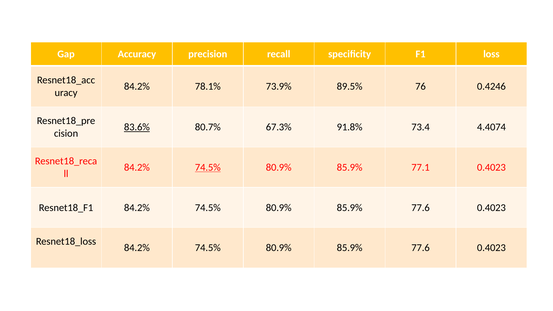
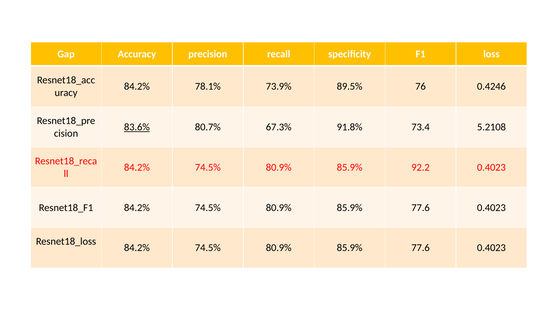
4.4074: 4.4074 -> 5.2108 (491, 127)
74.5% underline: present -> none (208, 167)
77.1: 77.1 -> 92.2 (421, 167)
